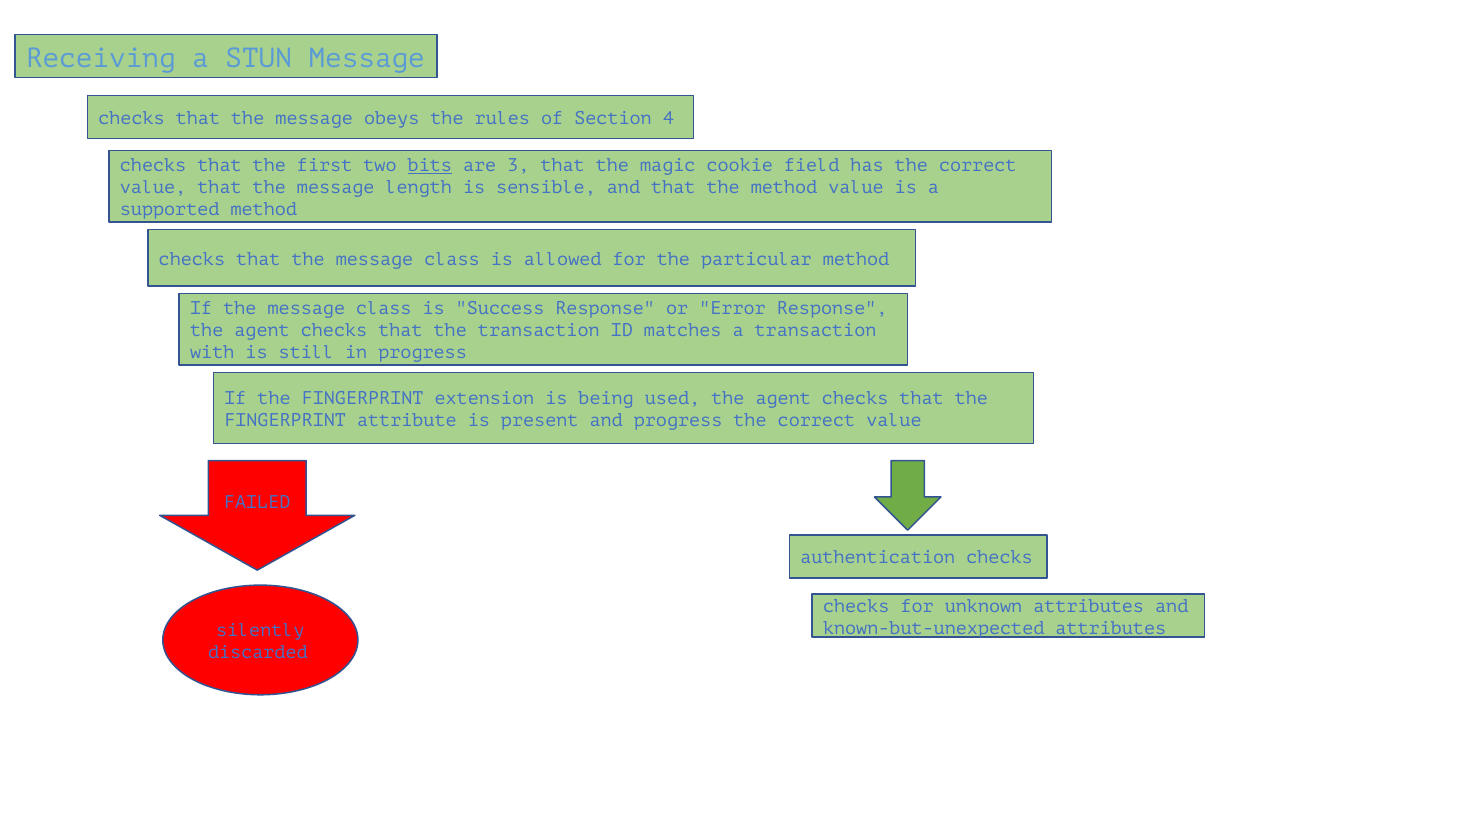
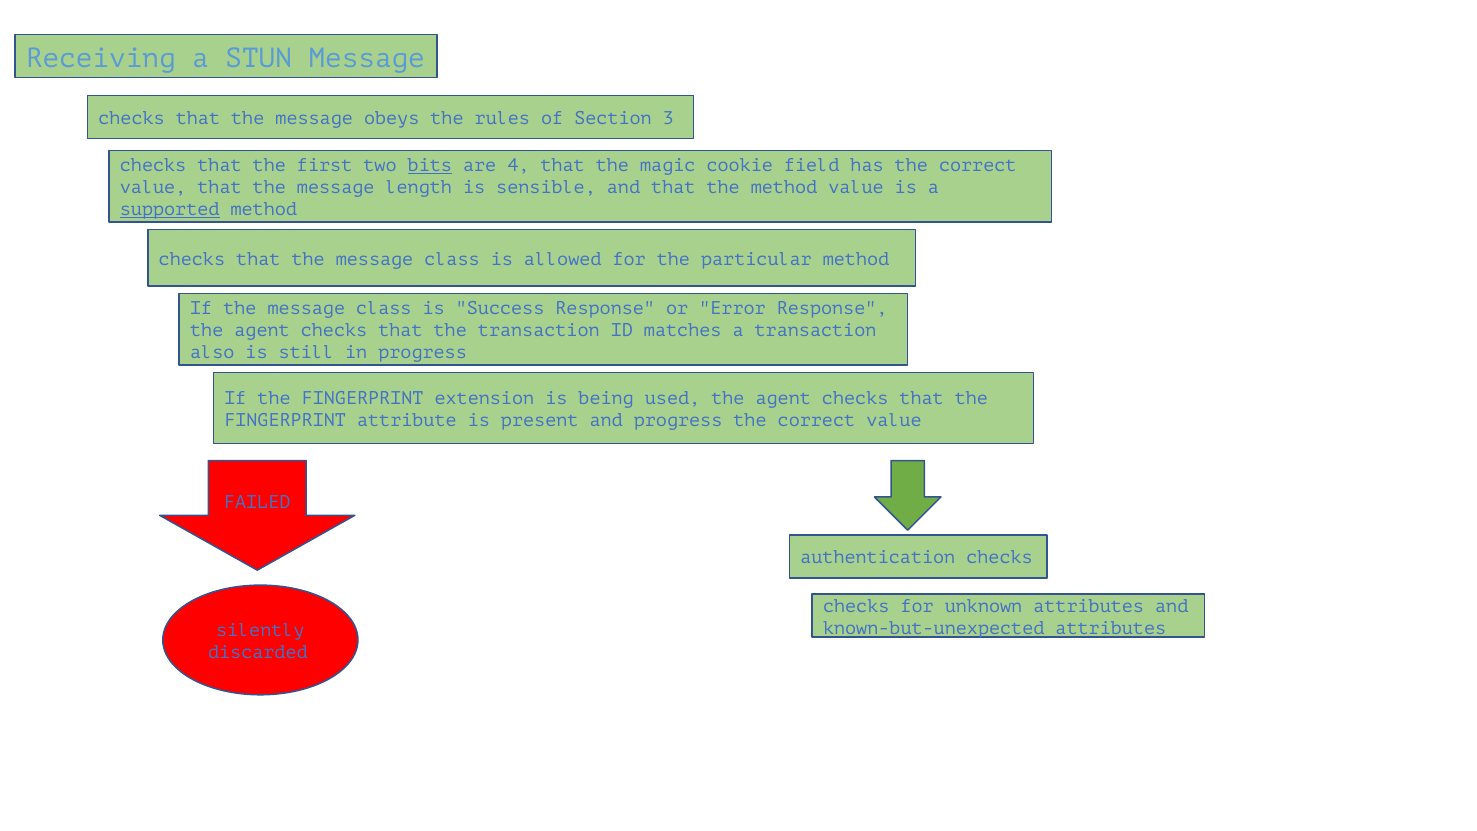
4: 4 -> 3 (668, 118)
3: 3 -> 4 (518, 165)
supported underline: none -> present (170, 210)
with: with -> also (212, 352)
